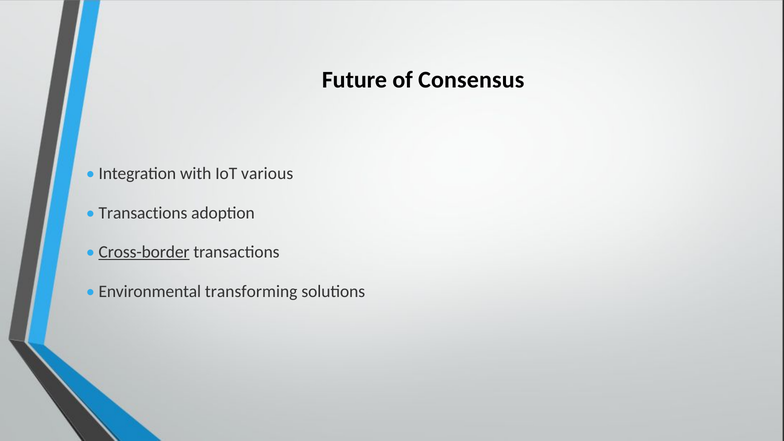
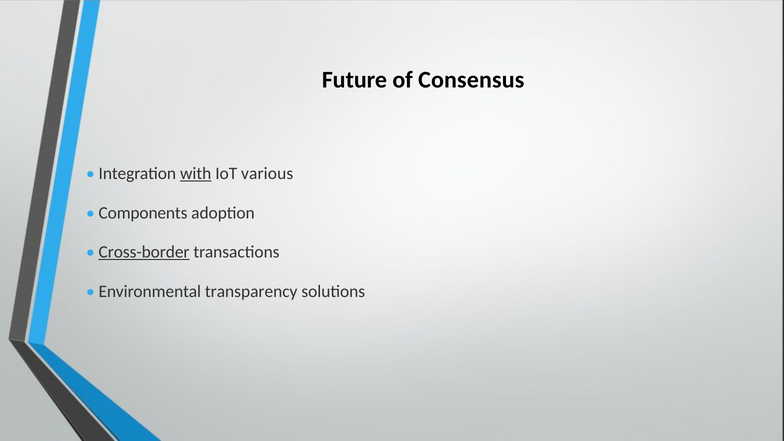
with underline: none -> present (196, 174)
Transactions: Transactions -> Components (143, 213)
transforming: transforming -> transparency (251, 291)
